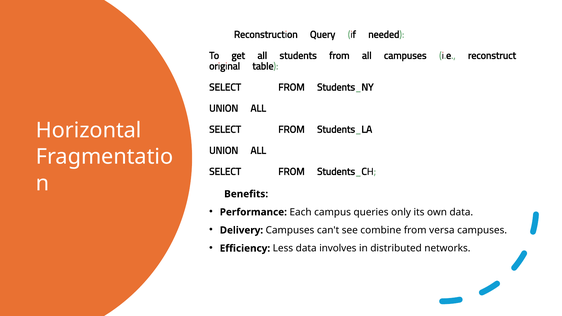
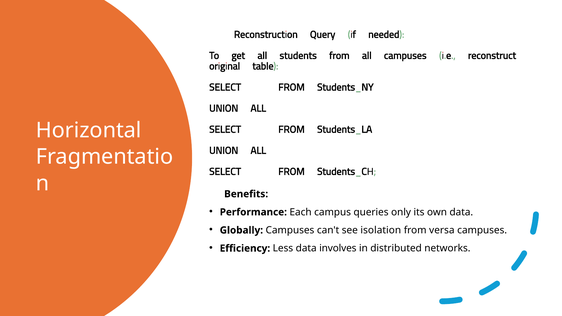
Delivery: Delivery -> Globally (241, 230)
combine: combine -> isolation (381, 230)
